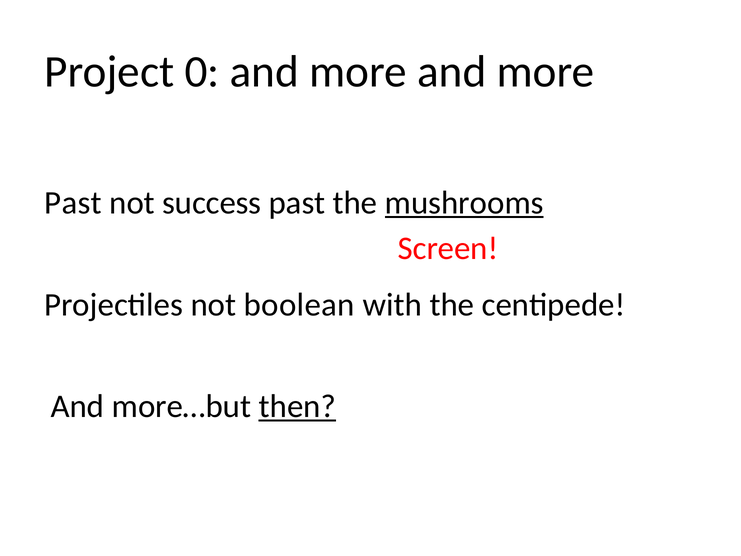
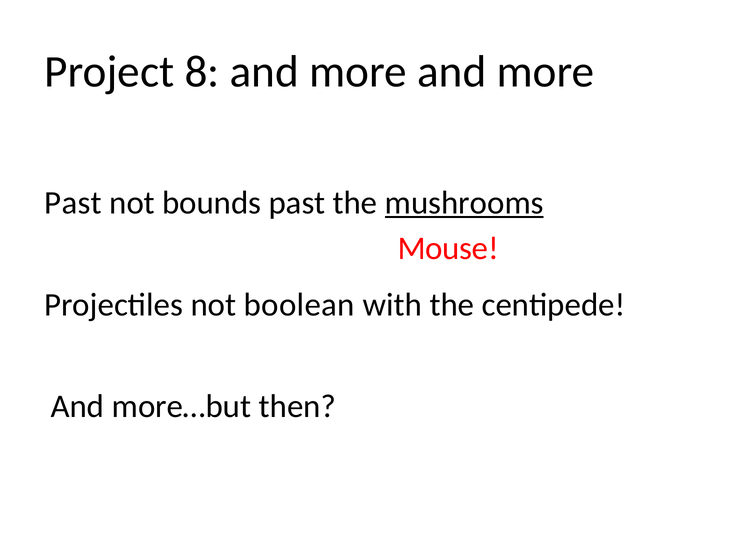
0: 0 -> 8 (202, 72)
success: success -> bounds (212, 203)
Screen: Screen -> Mouse (448, 248)
then underline: present -> none (297, 406)
